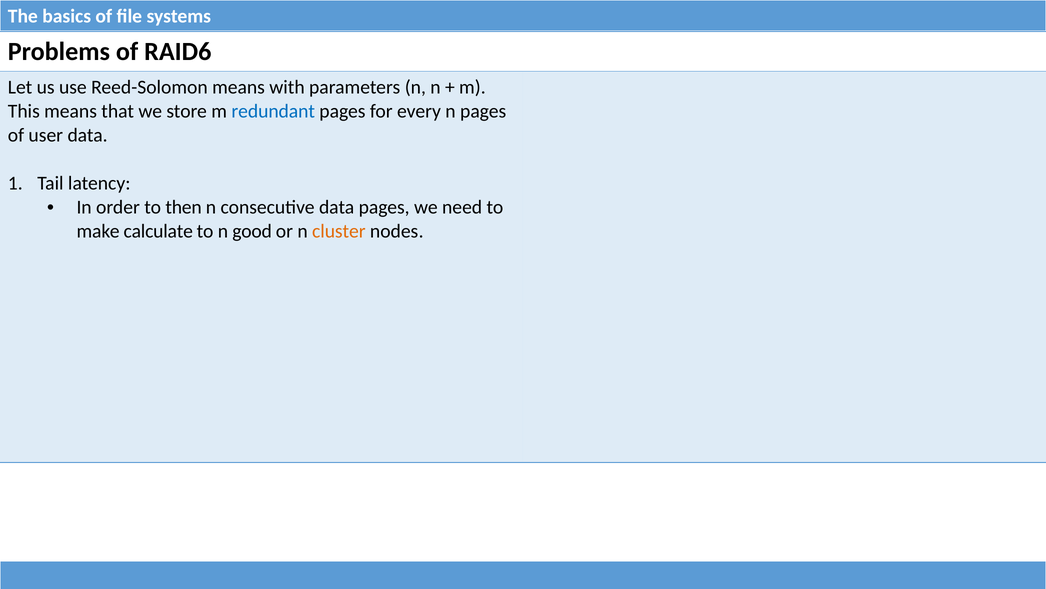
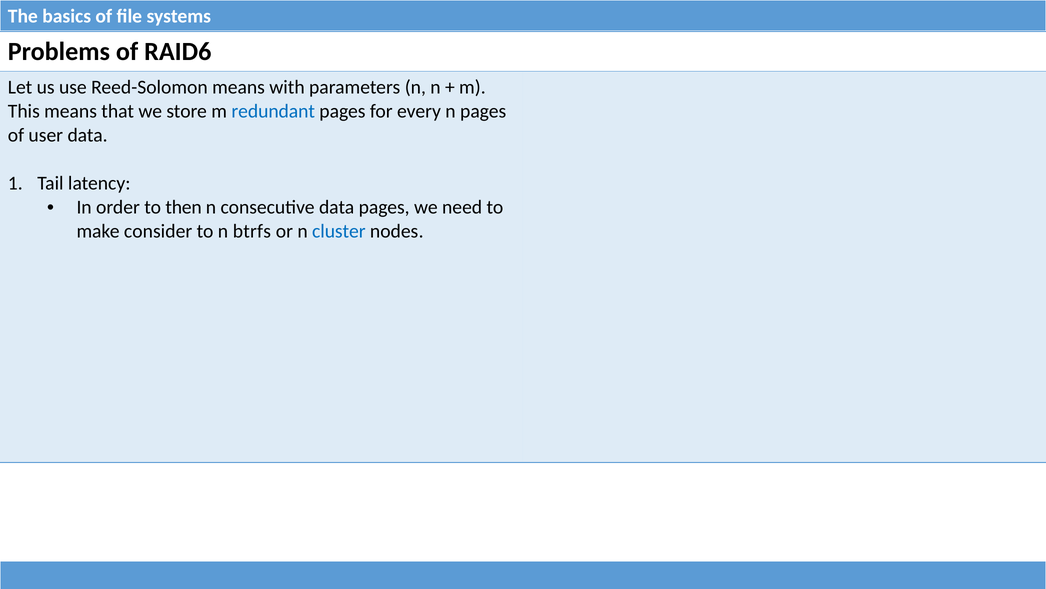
calculate: calculate -> consider (158, 231)
good: good -> btrfs (252, 231)
cluster colour: orange -> blue (339, 231)
